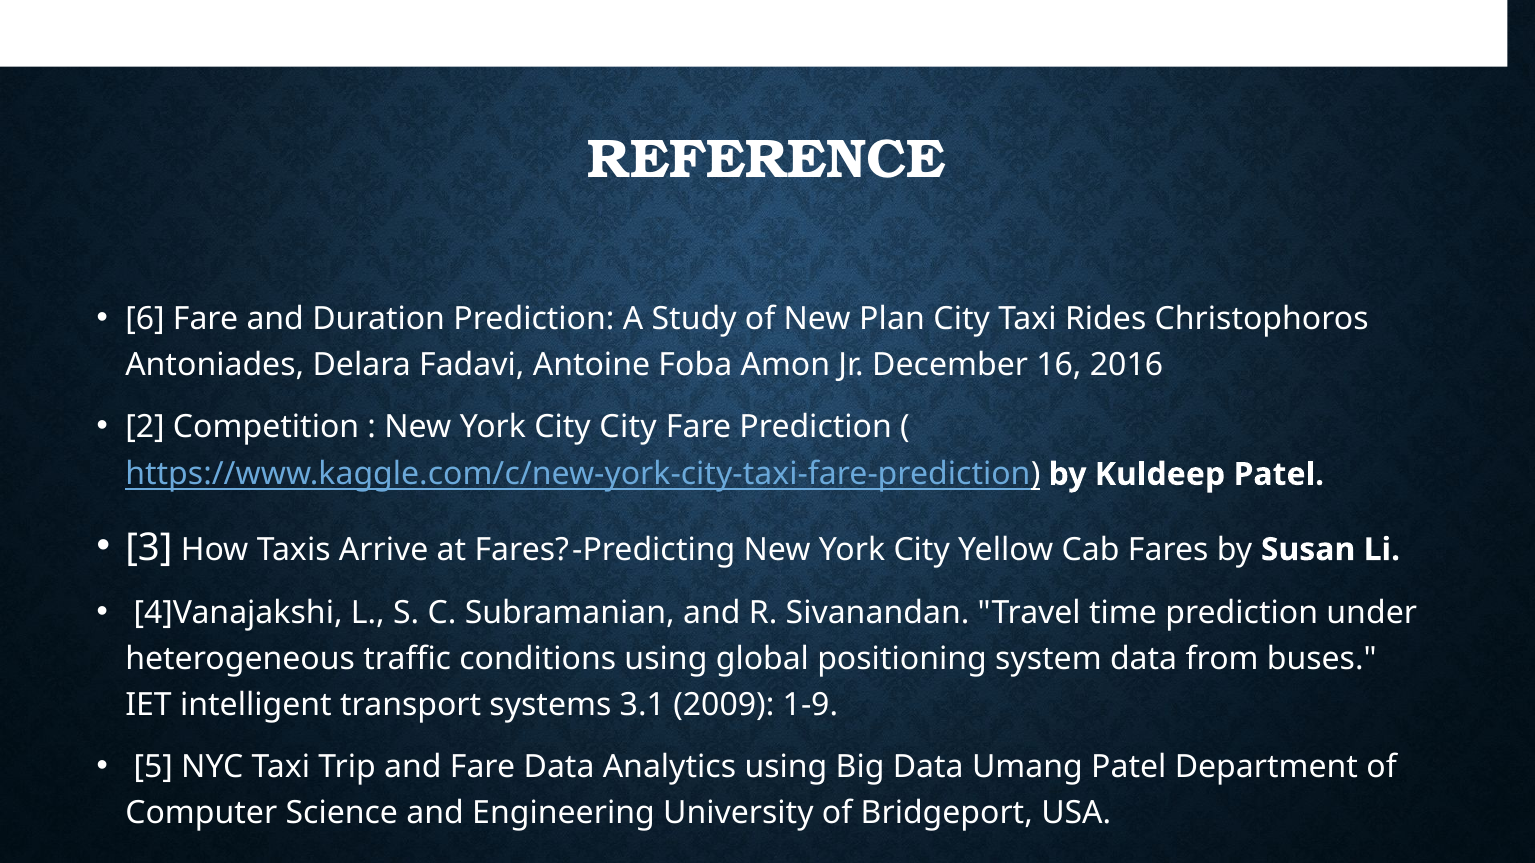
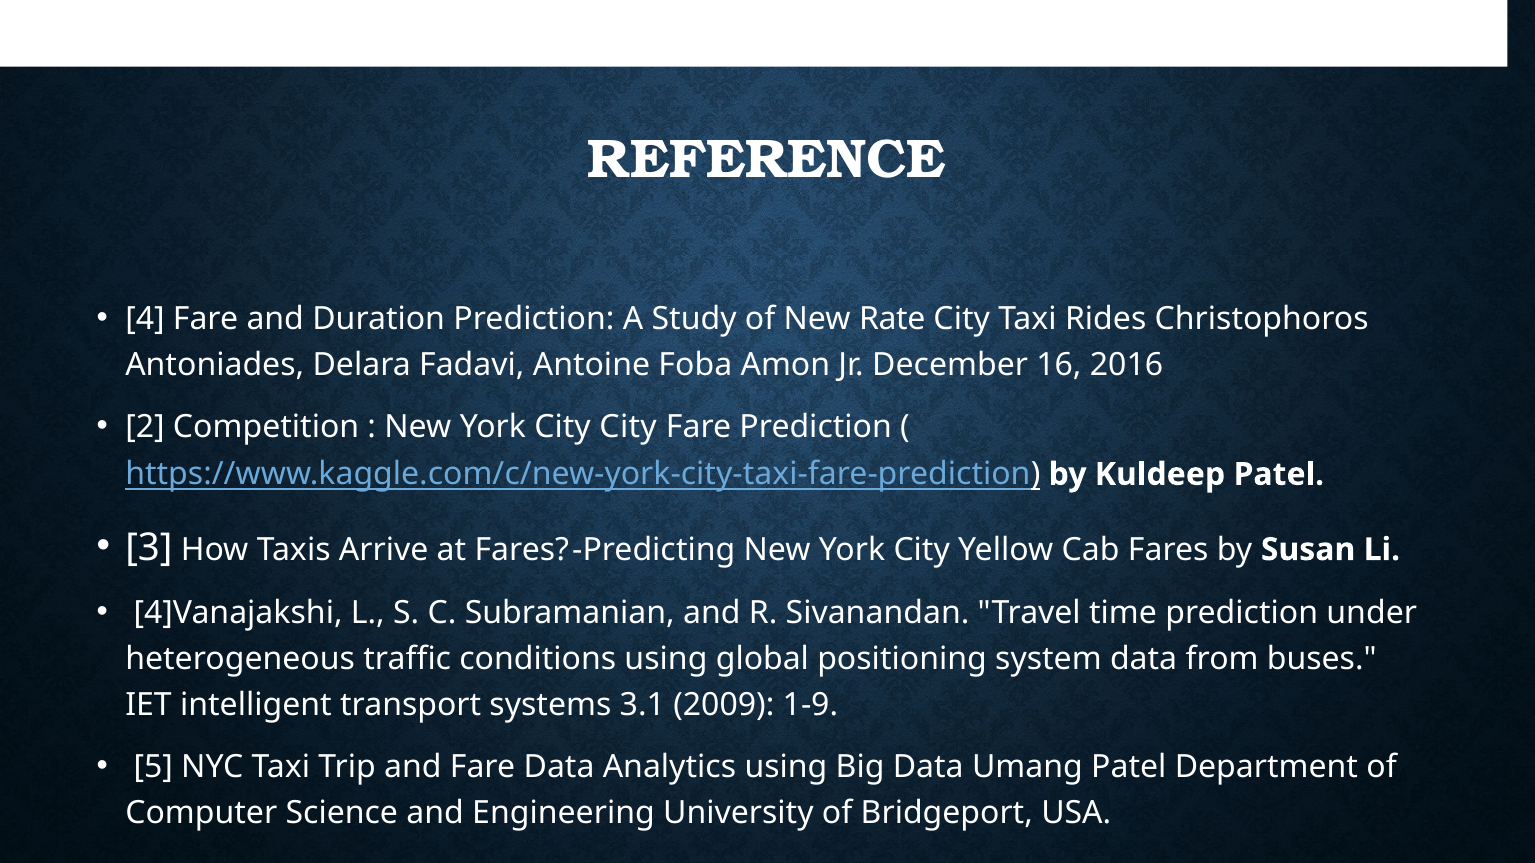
6: 6 -> 4 (145, 319)
Plan: Plan -> Rate (892, 319)
